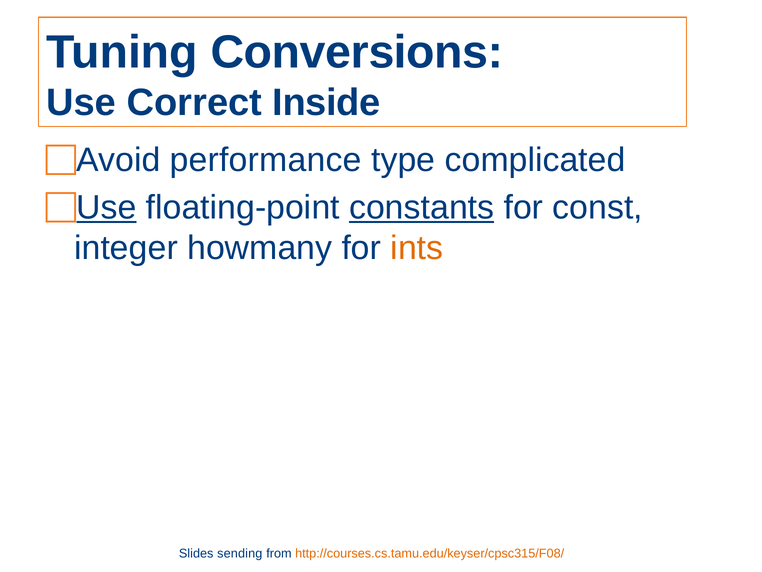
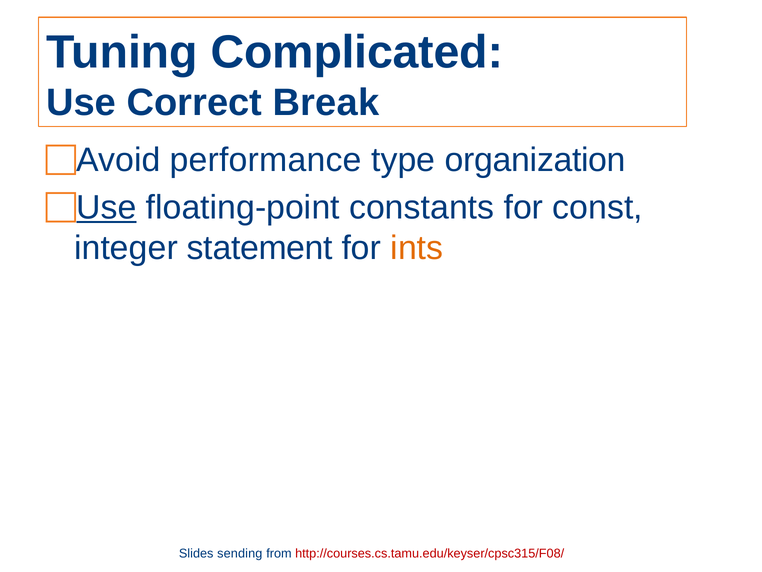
Conversions: Conversions -> Complicated (357, 52)
Inside: Inside -> Break (326, 102)
complicated: complicated -> organization (535, 160)
constants underline: present -> none (422, 207)
howmany: howmany -> statement (260, 248)
http://courses.cs.tamu.edu/keyser/cpsc315/F08/ colour: orange -> red (430, 553)
